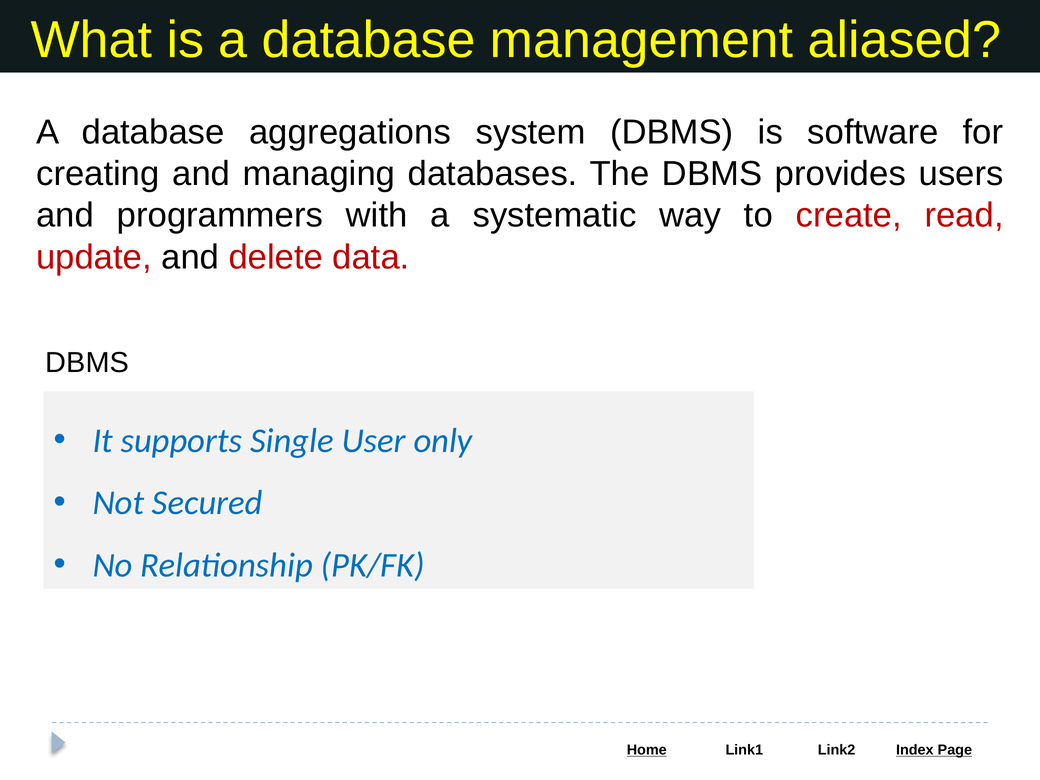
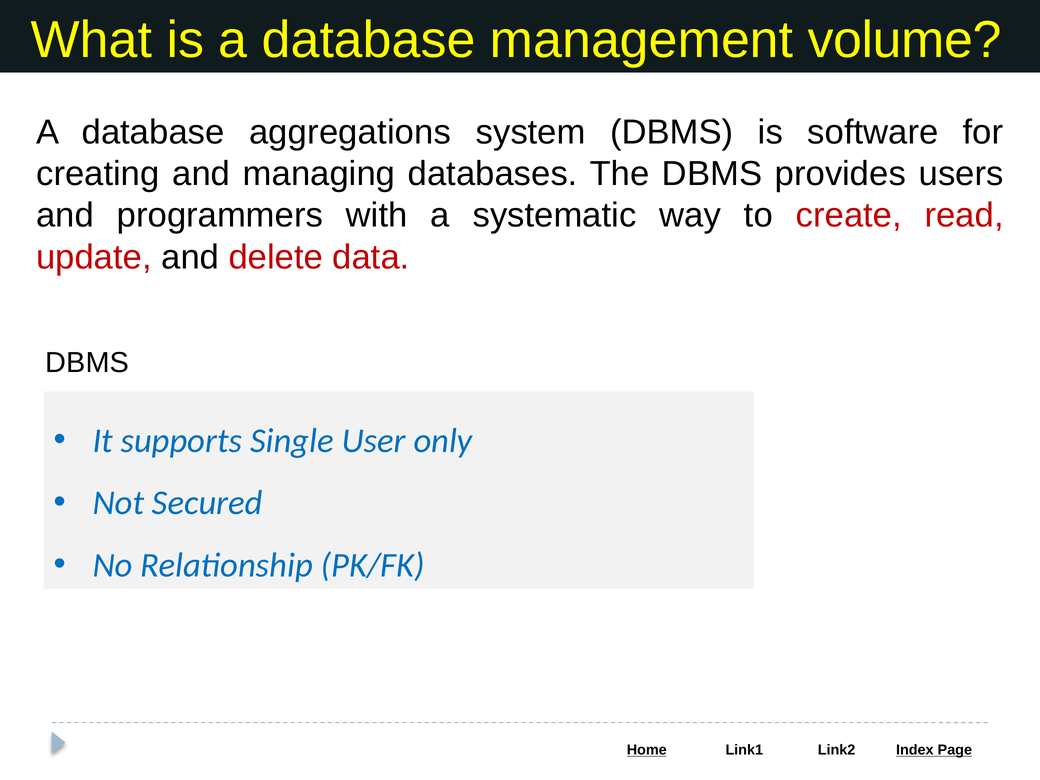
aliased: aliased -> volume (905, 40)
